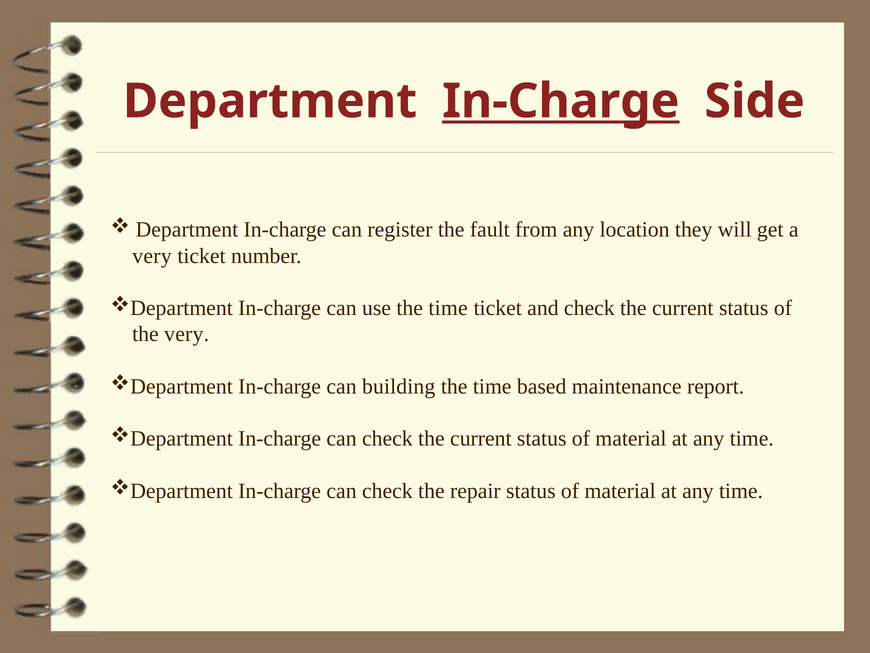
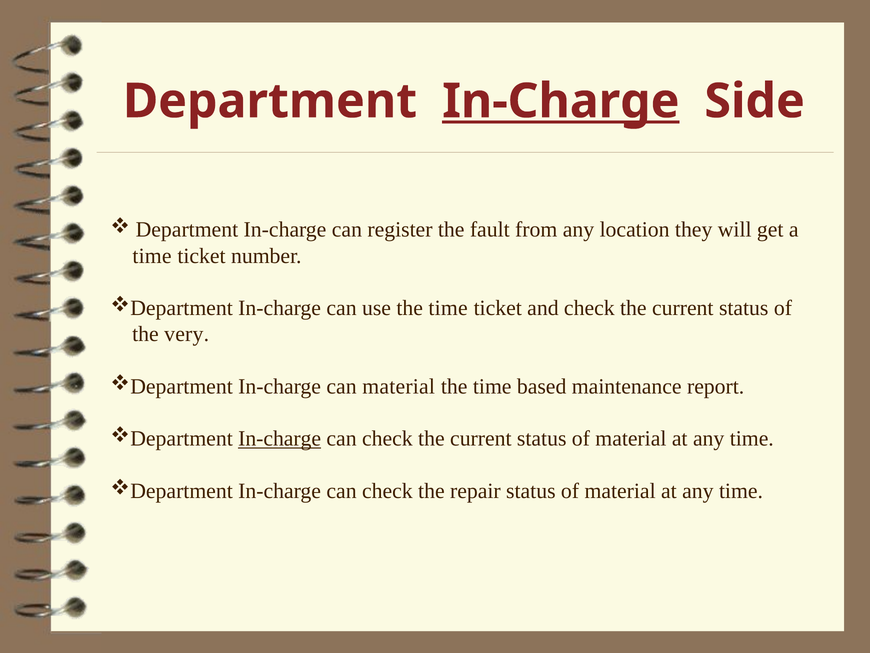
very: very -> time (152, 256)
can building: building -> material (399, 386)
In-charge underline: none -> present (280, 438)
